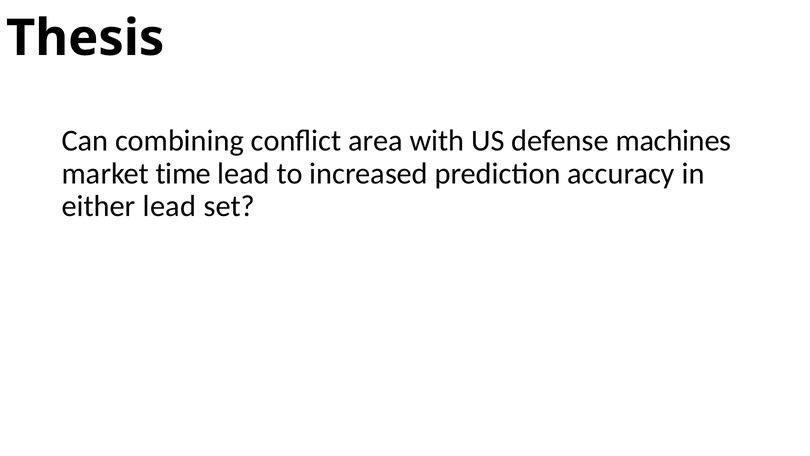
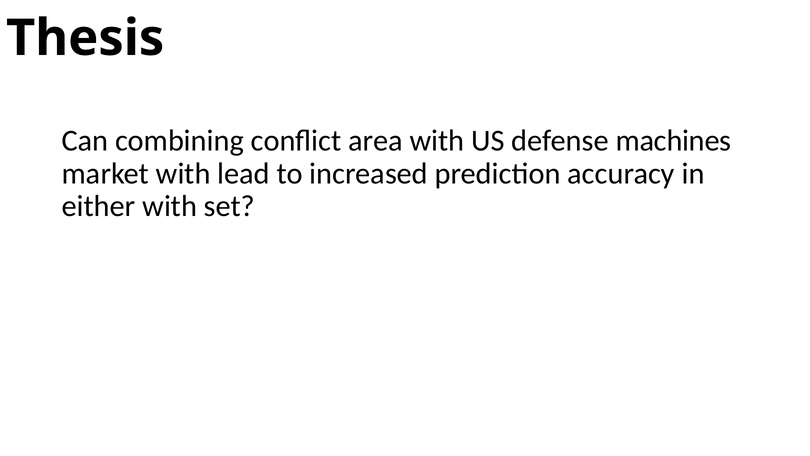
market time: time -> with (183, 173)
either lead: lead -> with (170, 206)
